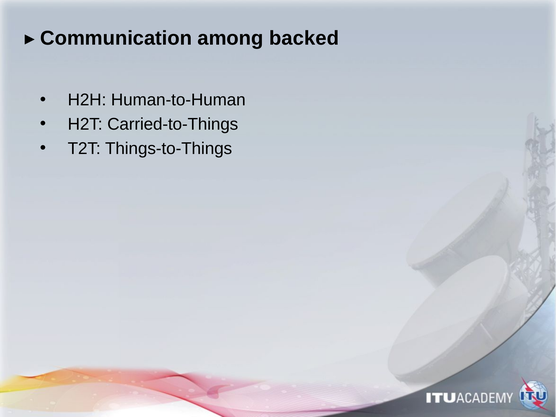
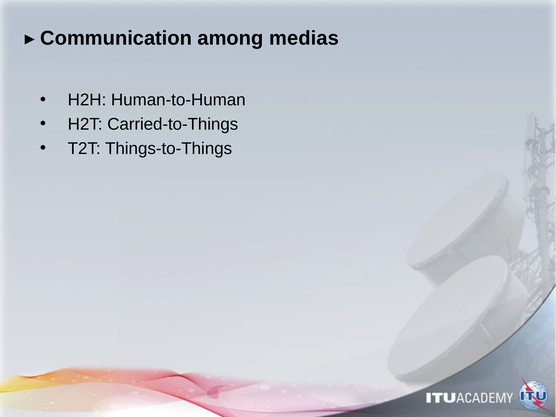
backed: backed -> medias (304, 38)
